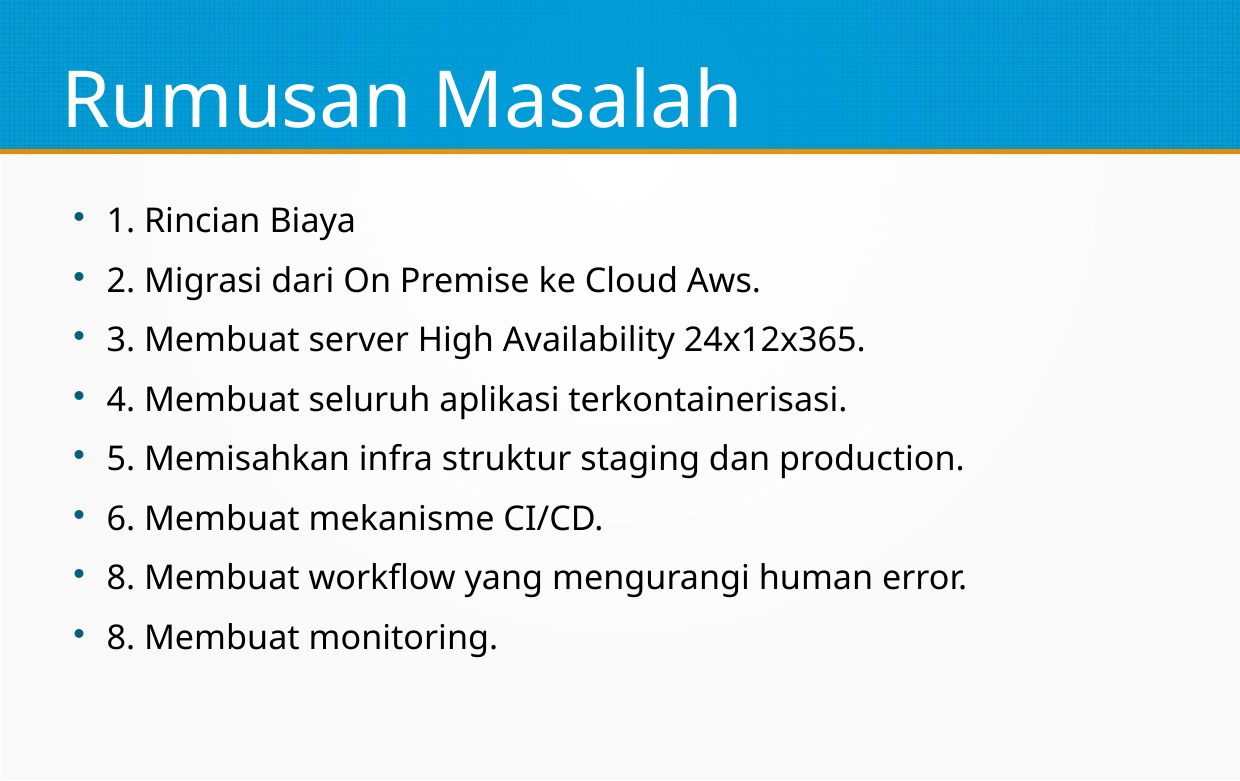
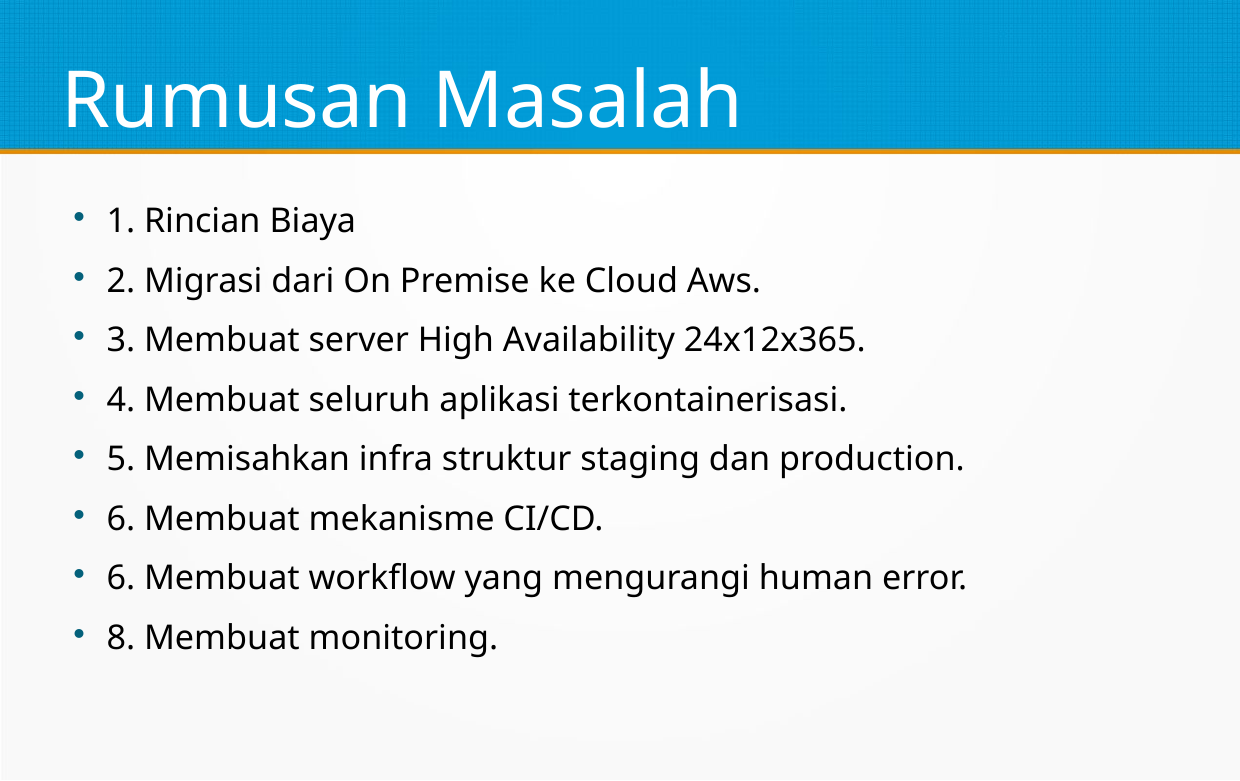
8: 8 -> 6 (121, 579)
